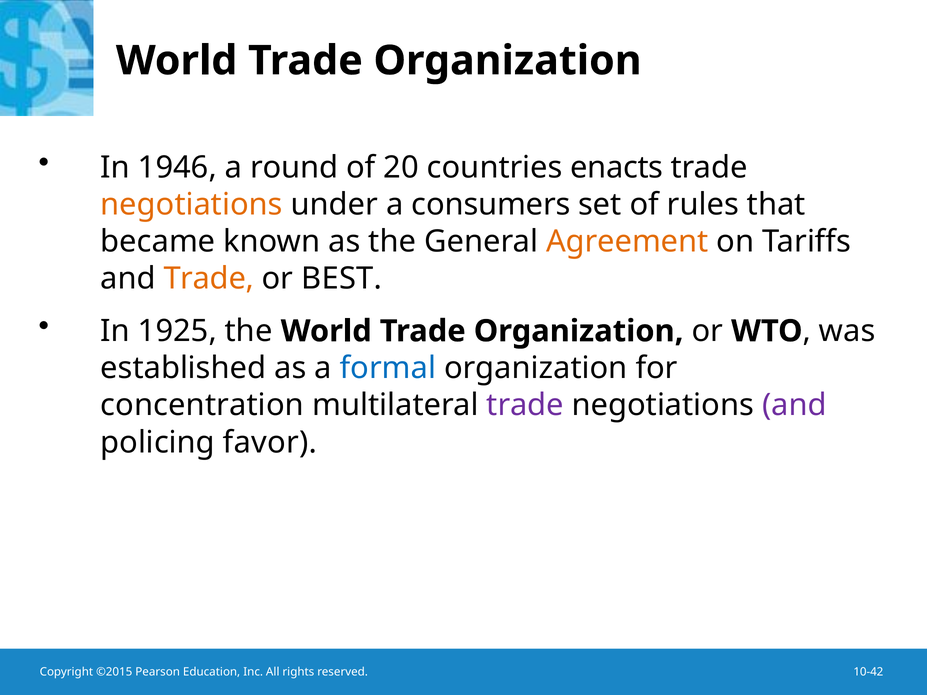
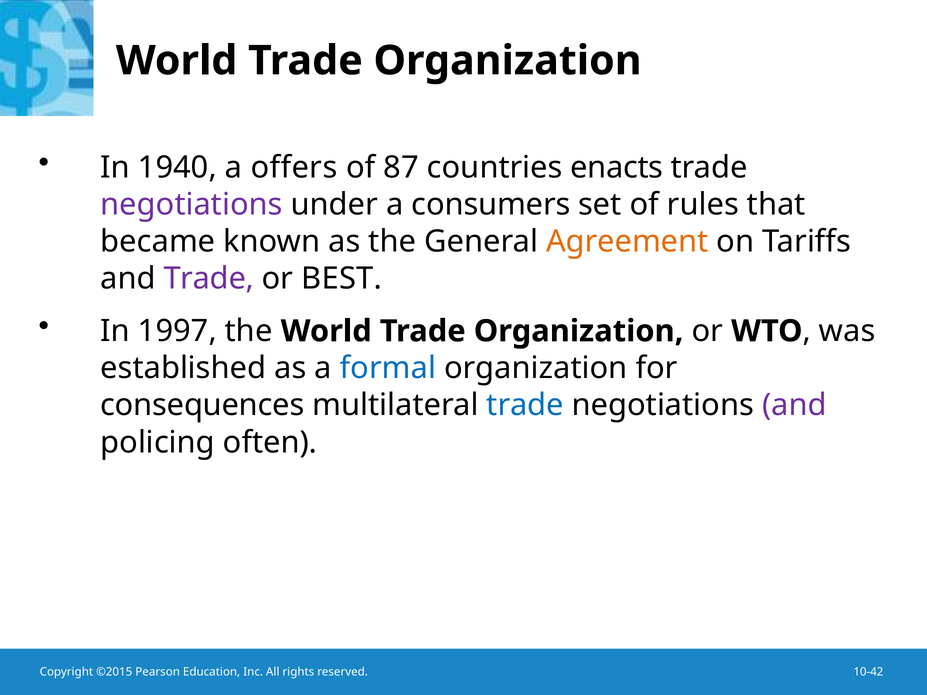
1946: 1946 -> 1940 (177, 167)
round: round -> offers (294, 167)
20: 20 -> 87 (401, 167)
negotiations colour: orange -> purple (192, 205)
Trade colour: orange -> purple (209, 279)
1925: 1925 -> 1997 (177, 331)
concentration: concentration -> consequences (202, 405)
trade colour: purple -> blue (525, 405)
favor: favor -> often (270, 442)
